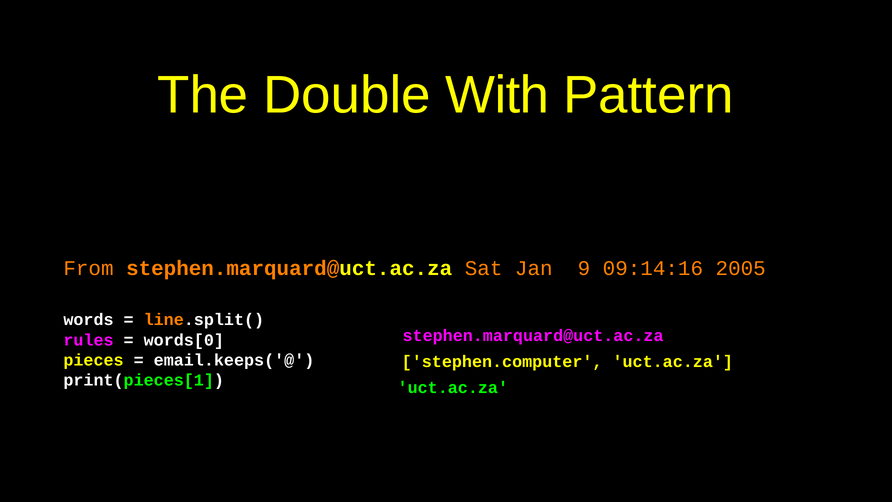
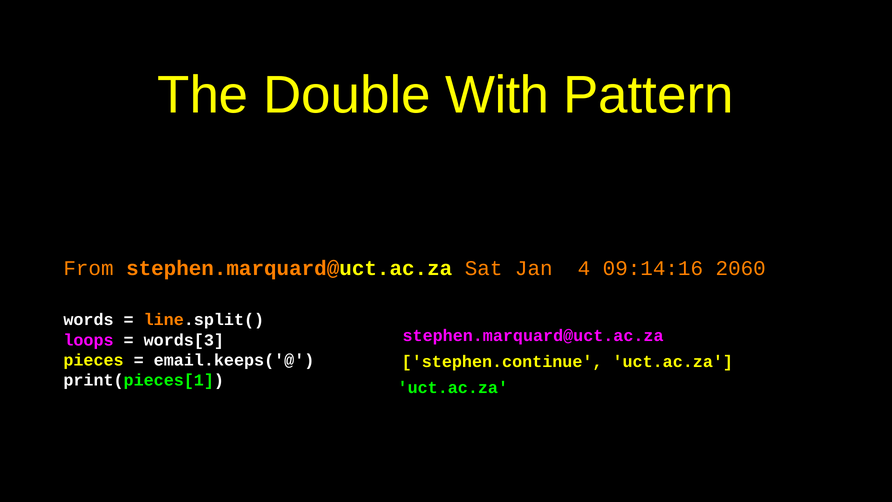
9: 9 -> 4 (584, 268)
2005: 2005 -> 2060 (741, 268)
rules: rules -> loops (88, 340)
words[0: words[0 -> words[3 (184, 340)
stephen.computer: stephen.computer -> stephen.continue (502, 362)
